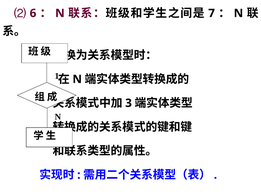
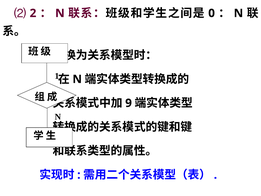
6: 6 -> 2 (33, 13)
7: 7 -> 0 (212, 13)
3: 3 -> 9 (129, 103)
